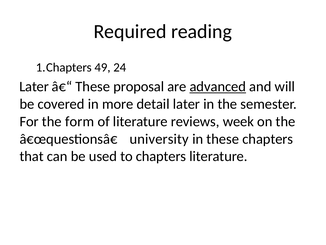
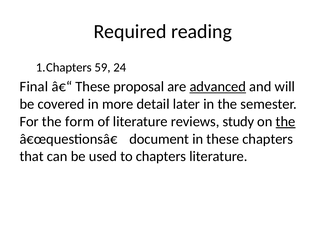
49: 49 -> 59 (102, 67)
Later: Later -> Final (34, 87)
week: week -> study (238, 121)
the underline: none -> present (286, 121)
university: university -> document (159, 139)
